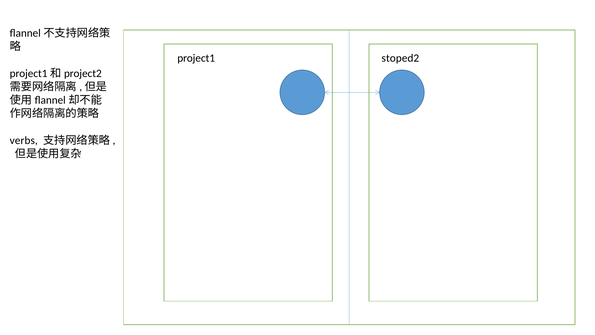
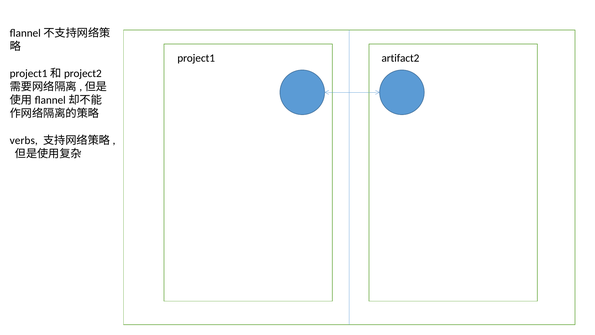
stoped2: stoped2 -> artifact2 (400, 58)
